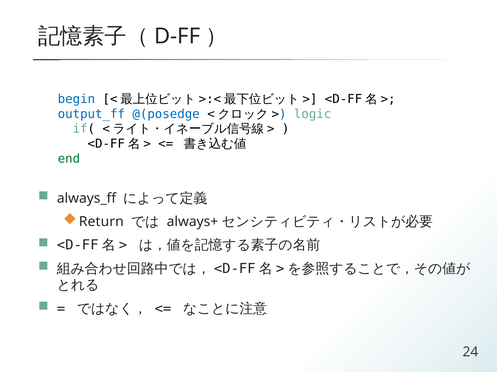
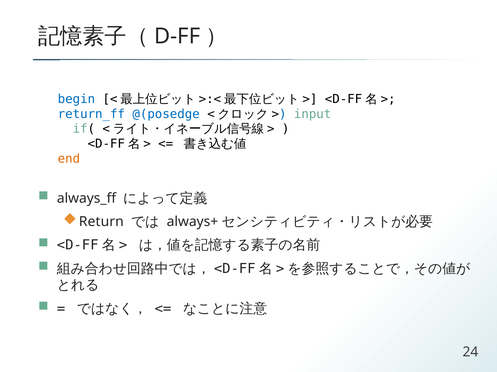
output_ff: output_ff -> return_ff (91, 114)
logic: logic -> input (313, 114)
end colour: green -> orange (69, 159)
